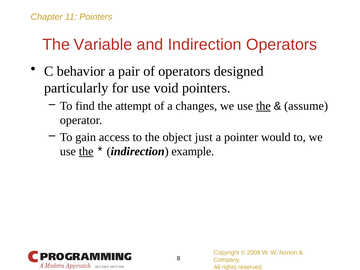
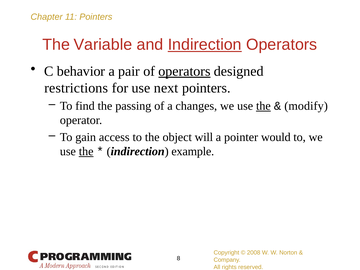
Indirection underline: none -> present (205, 45)
operators underline: none -> present (184, 71)
particularly: particularly -> restrictions (76, 88)
void: void -> next (166, 88)
attempt: attempt -> passing (133, 106)
assume: assume -> modify (306, 106)
just: just -> will (204, 137)
